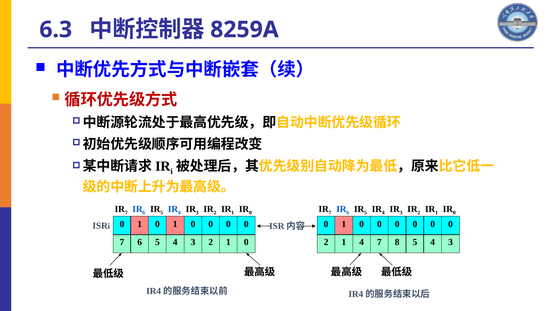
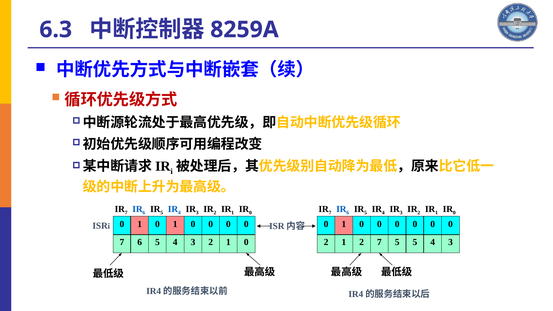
1 4: 4 -> 2 (362, 242)
7 8: 8 -> 5 (397, 242)
